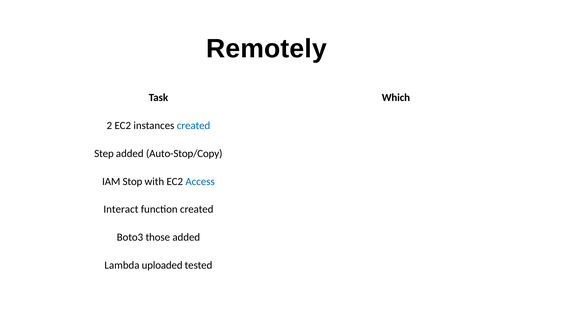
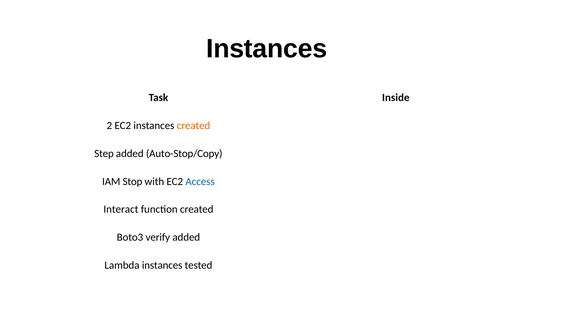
Remotely: Remotely -> Instances (267, 49)
Which: Which -> Inside (396, 98)
created colour: blue -> orange (194, 126)
those: those -> verify (158, 237)
Lambda uploaded: uploaded -> instances (162, 265)
